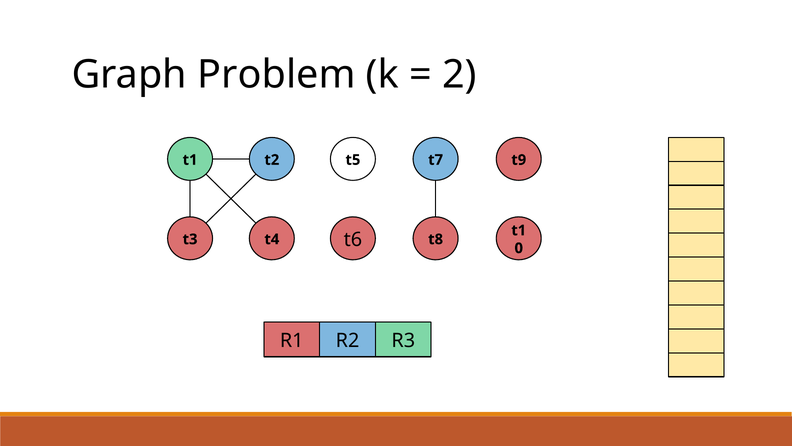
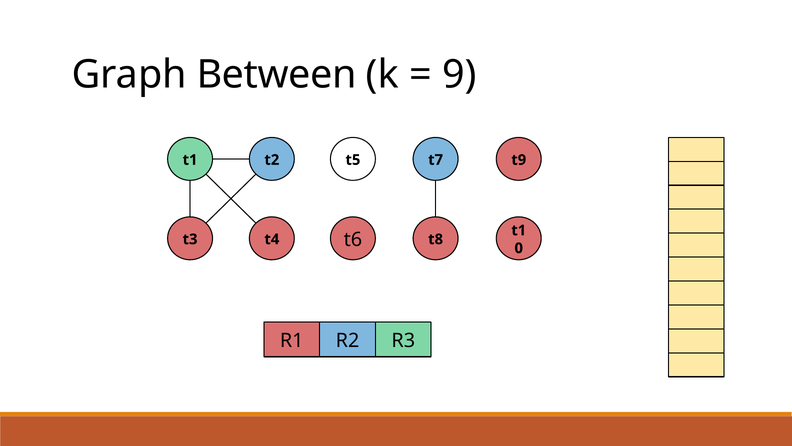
Problem: Problem -> Between (277, 75)
2: 2 -> 9 (459, 75)
